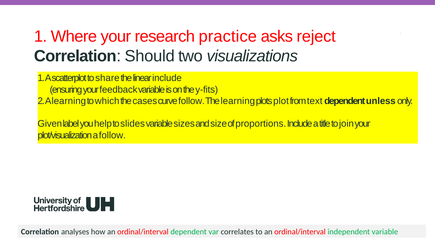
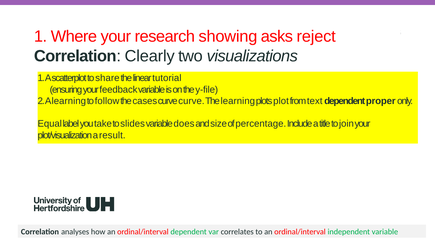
practice: practice -> showing (228, 37)
Should: Should -> Clearly (150, 56)
linear include: include -> tutorial (167, 78)
y-fits: y-fits -> y-file (207, 89)
which: which -> follow (107, 101)
curve follow: follow -> curve (191, 101)
unless: unless -> proper (381, 101)
Given: Given -> Equal (50, 124)
help: help -> take (103, 124)
sizes: sizes -> does (184, 124)
proportions: proportions -> percentage (261, 124)
a follow: follow -> result (112, 135)
